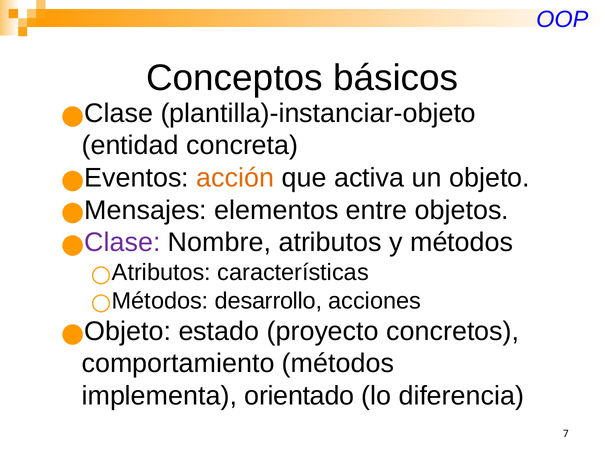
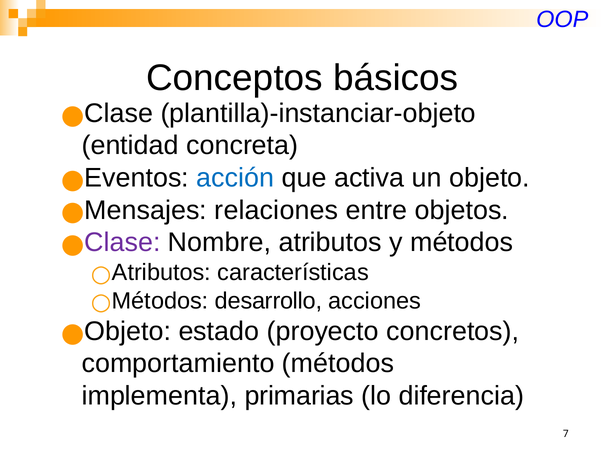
acción colour: orange -> blue (235, 178)
elementos: elementos -> relaciones (276, 210)
orientado: orientado -> primarias (299, 396)
